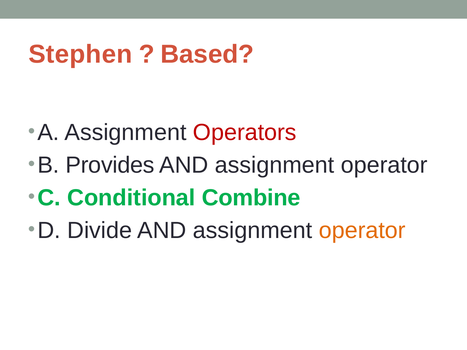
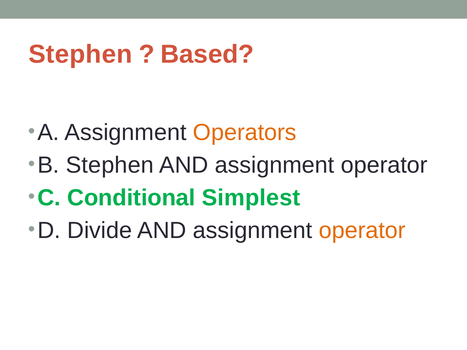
Operators colour: red -> orange (245, 132)
B Provides: Provides -> Stephen (110, 165)
Combine: Combine -> Simplest (251, 198)
